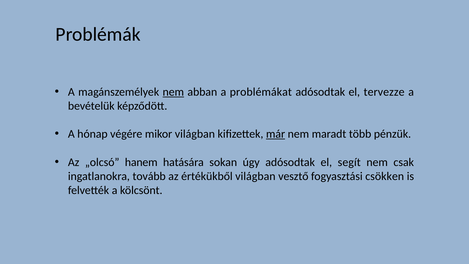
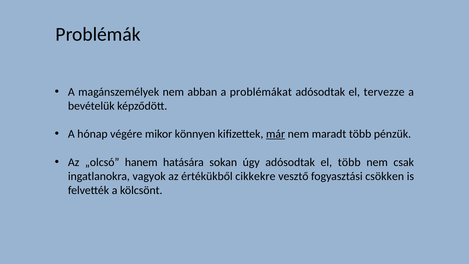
nem underline: present -> none (173, 92)
mikor világban: világban -> könnyen (195, 134)
el segít: segít -> több (349, 162)
tovább: tovább -> vagyok (149, 176)
értékükből világban: világban -> cikkekre (255, 176)
